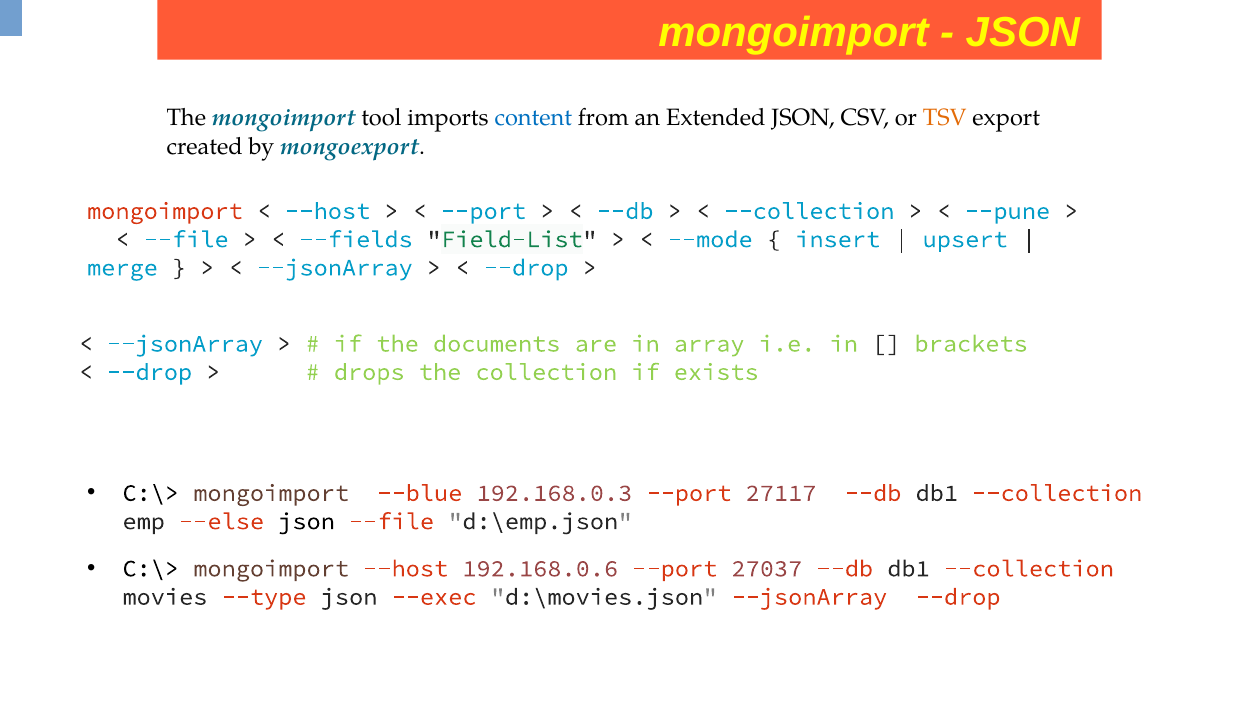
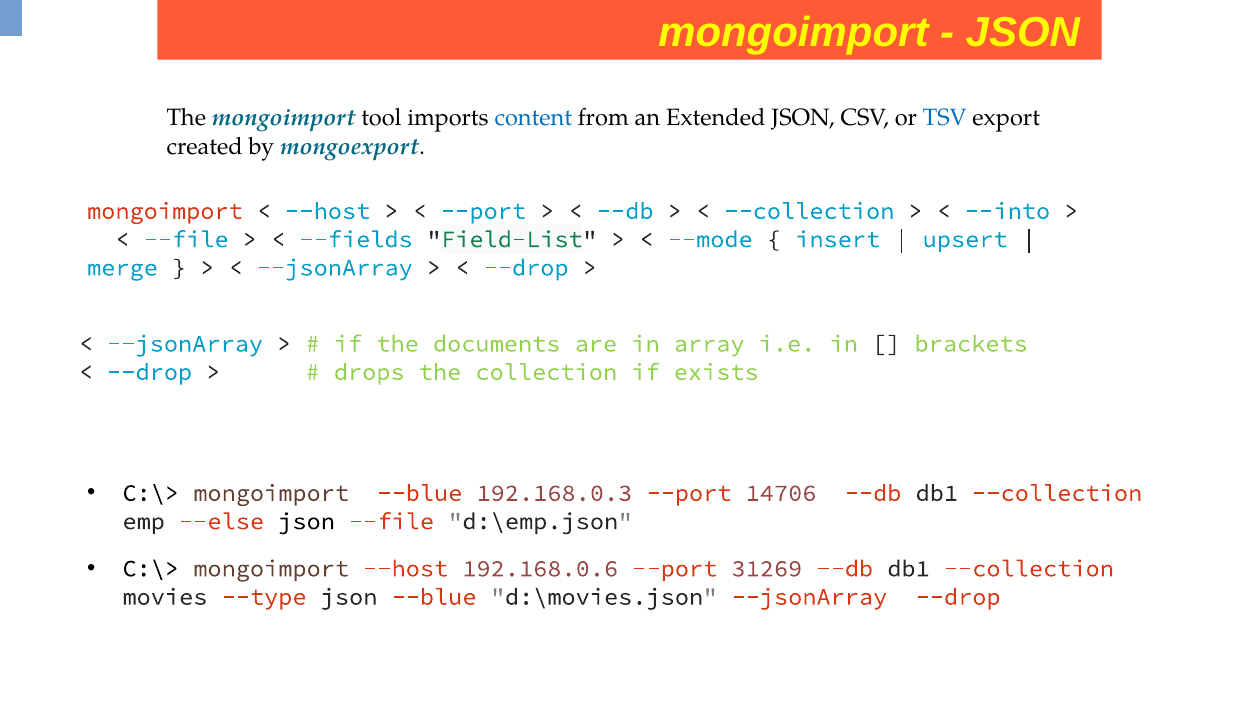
TSV colour: orange -> blue (945, 118)
--pune: --pune -> --into (1008, 211)
27117: 27117 -> 14706 (781, 493)
27037: 27037 -> 31269 (767, 569)
json --exec: --exec -> --blue (434, 597)
